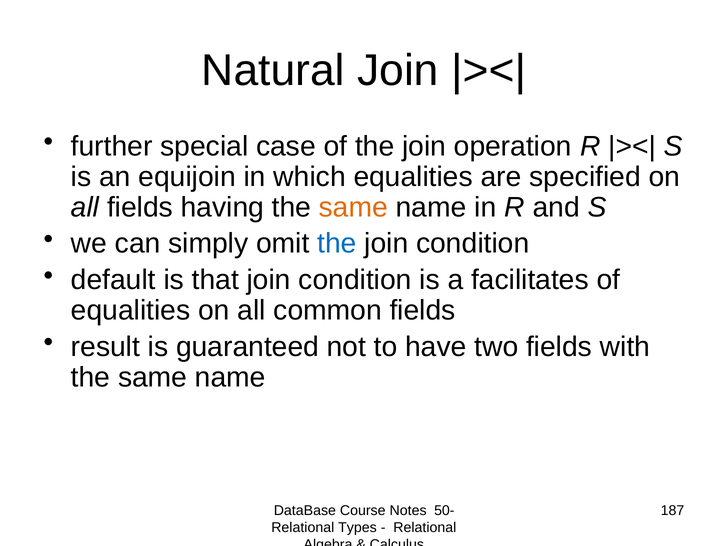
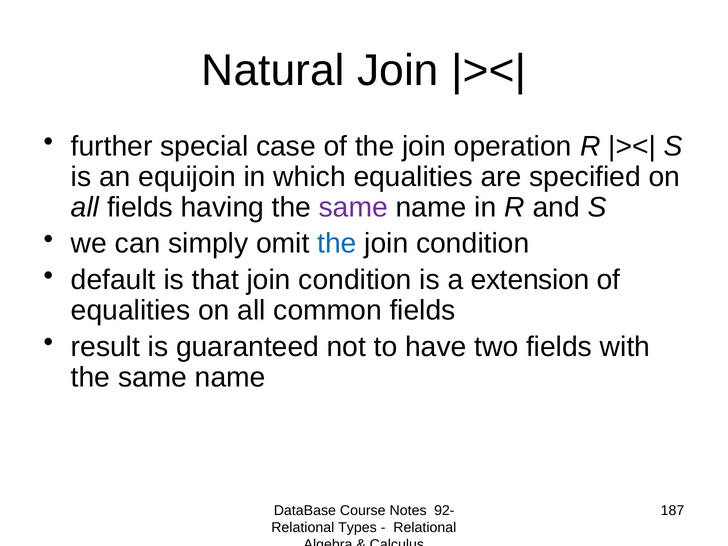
same colour: orange -> purple (353, 207)
facilitates: facilitates -> extension (530, 280)
50-: 50- -> 92- (444, 510)
